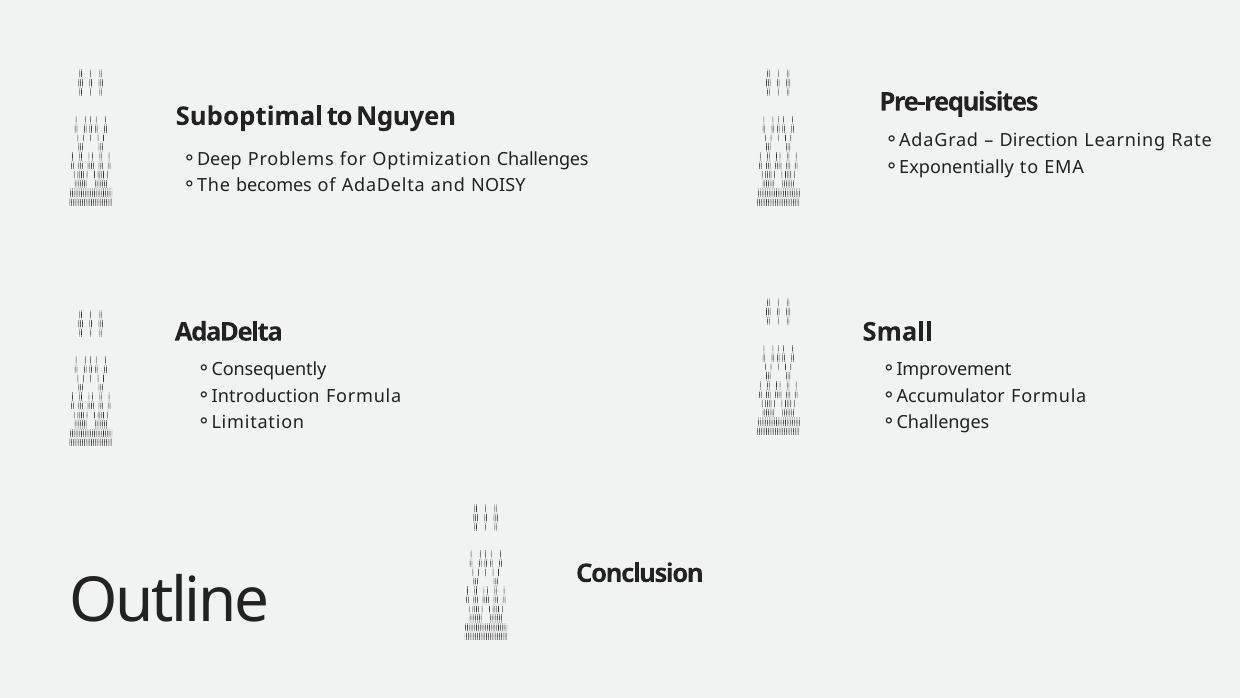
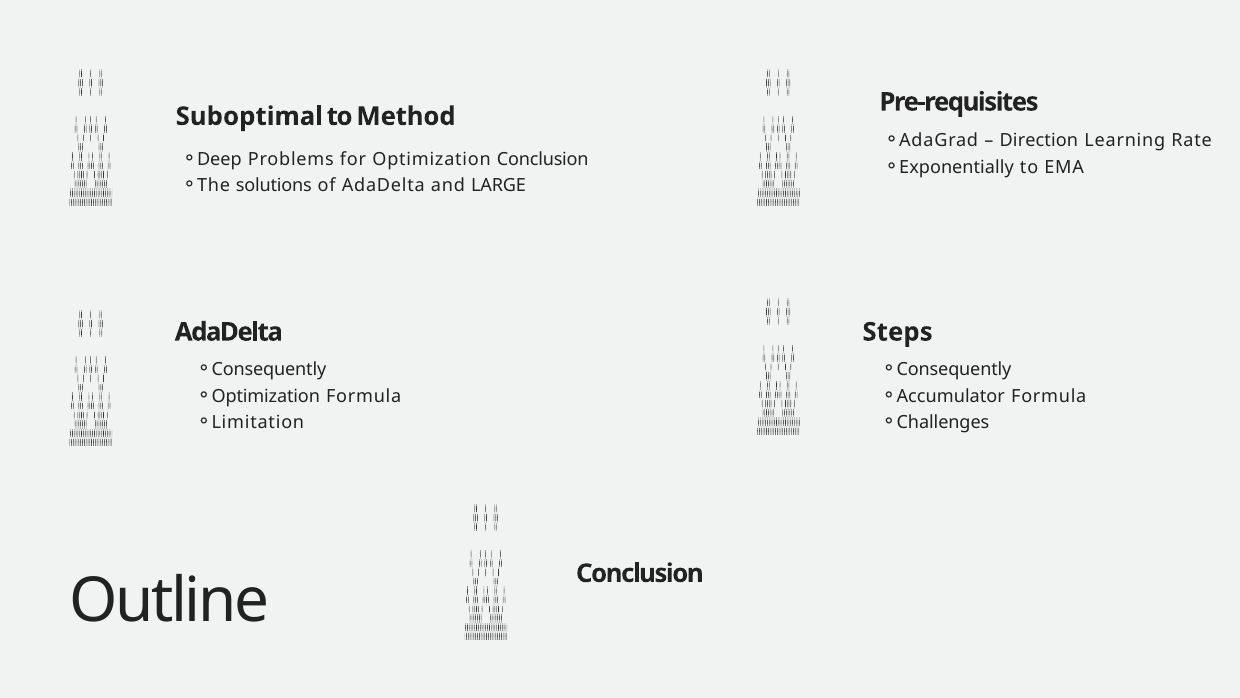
Nguyen: Nguyen -> Method (406, 116)
Optimization Challenges: Challenges -> Conclusion (543, 159)
becomes: becomes -> solutions (274, 185)
NOISY: NOISY -> LARGE (499, 185)
Small: Small -> Steps (898, 332)
Improvement: Improvement -> Consequently (954, 370)
Introduction: Introduction -> Optimization (266, 396)
